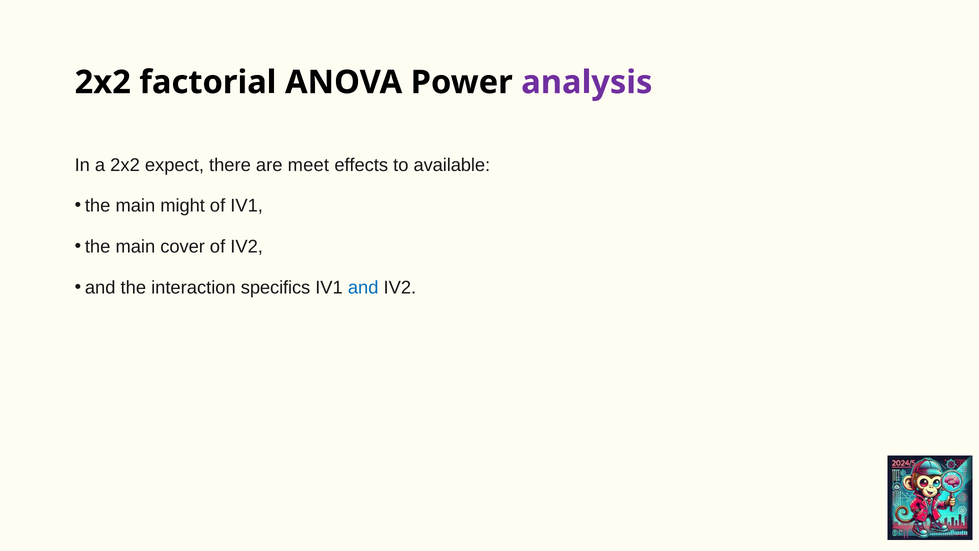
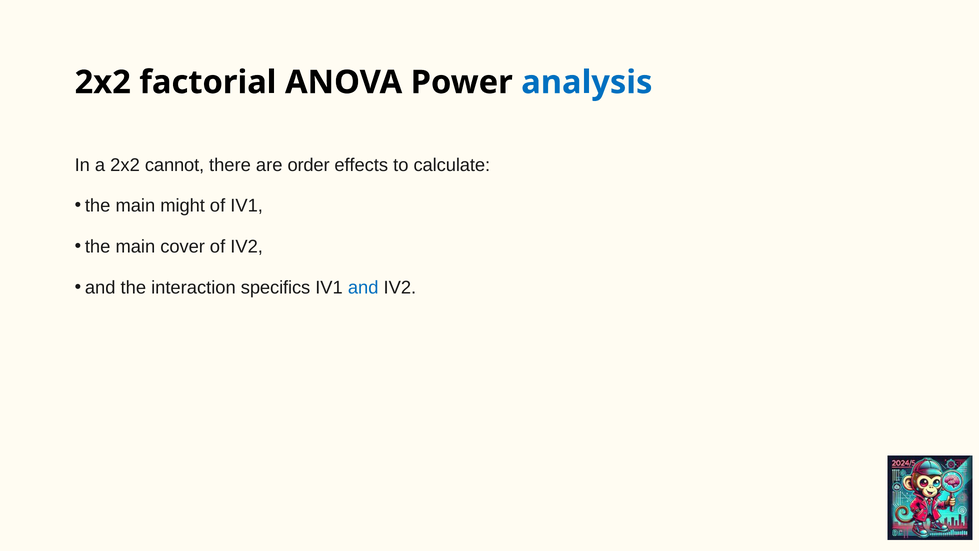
analysis colour: purple -> blue (587, 82)
expect: expect -> cannot (175, 165)
meet: meet -> order (309, 165)
available: available -> calculate (452, 165)
